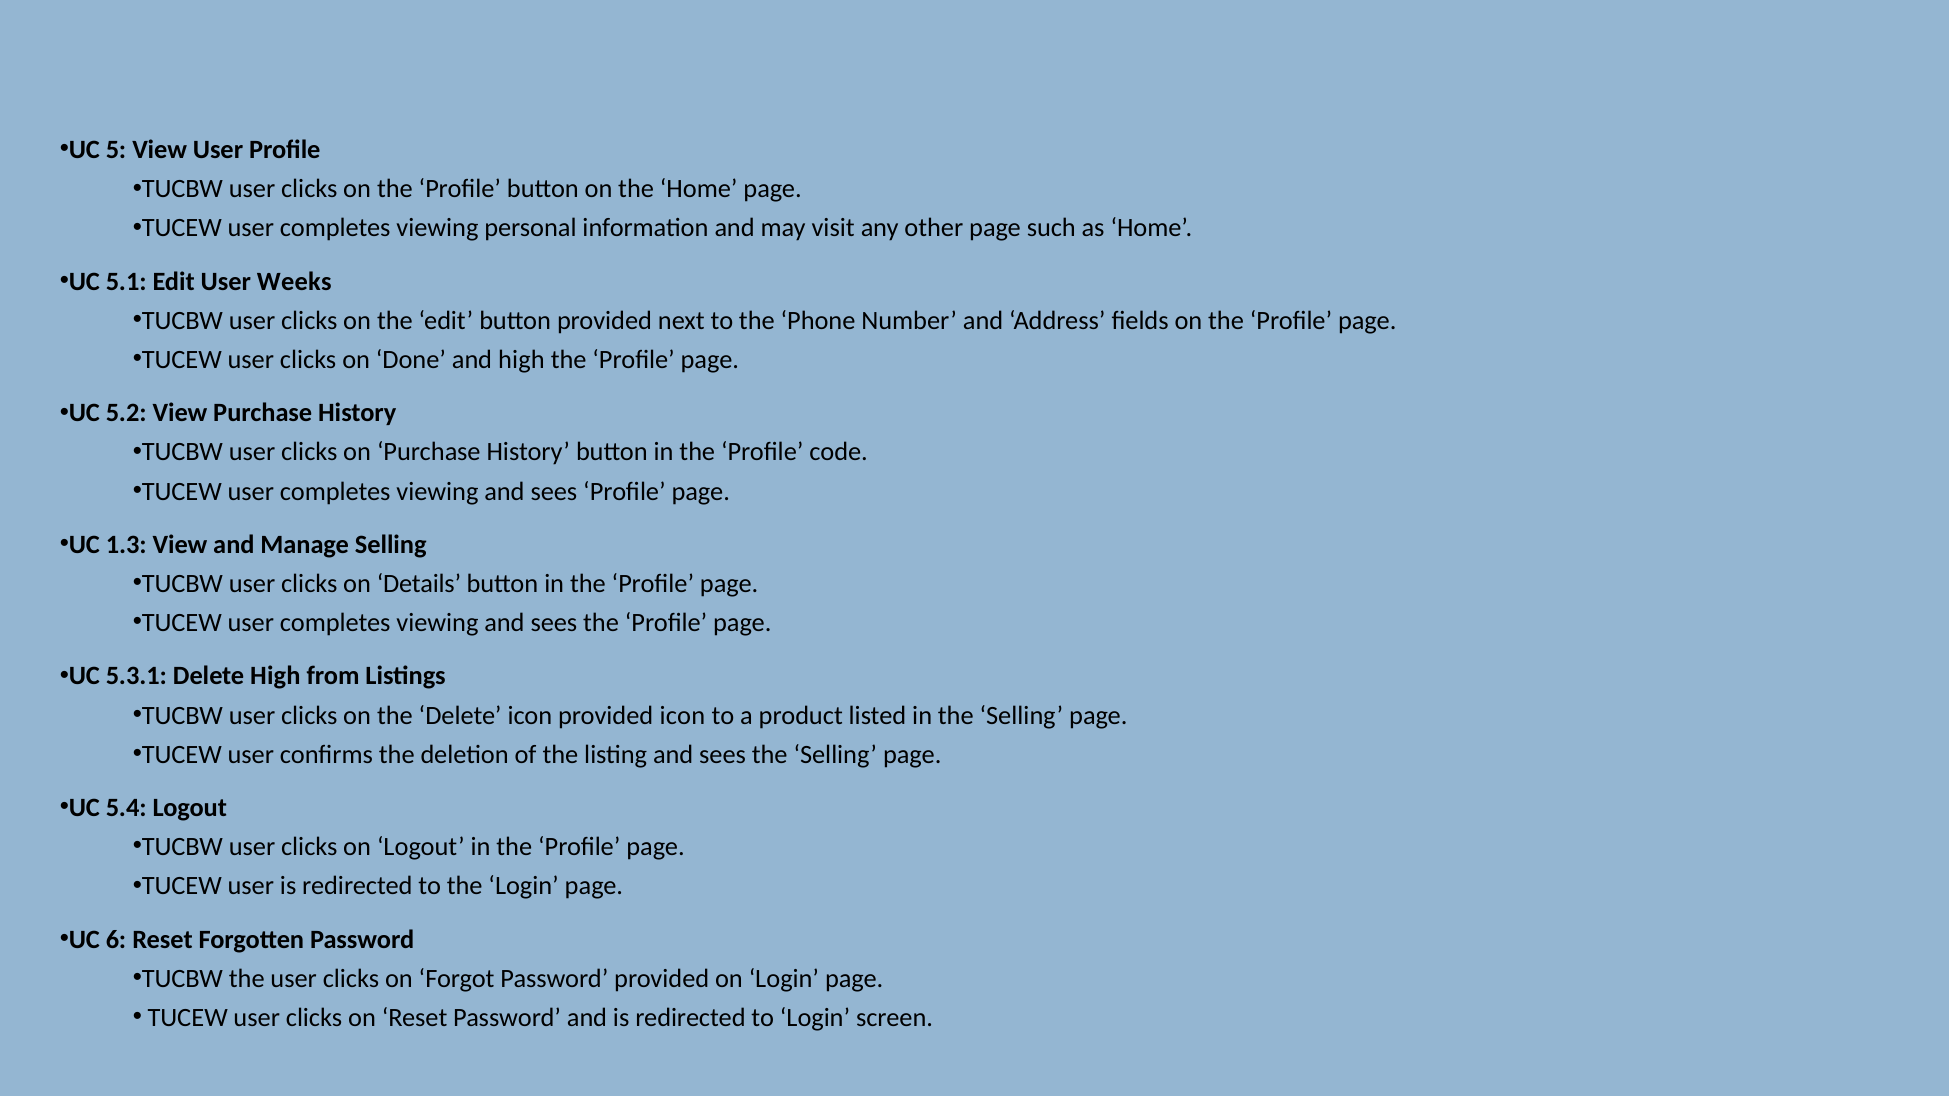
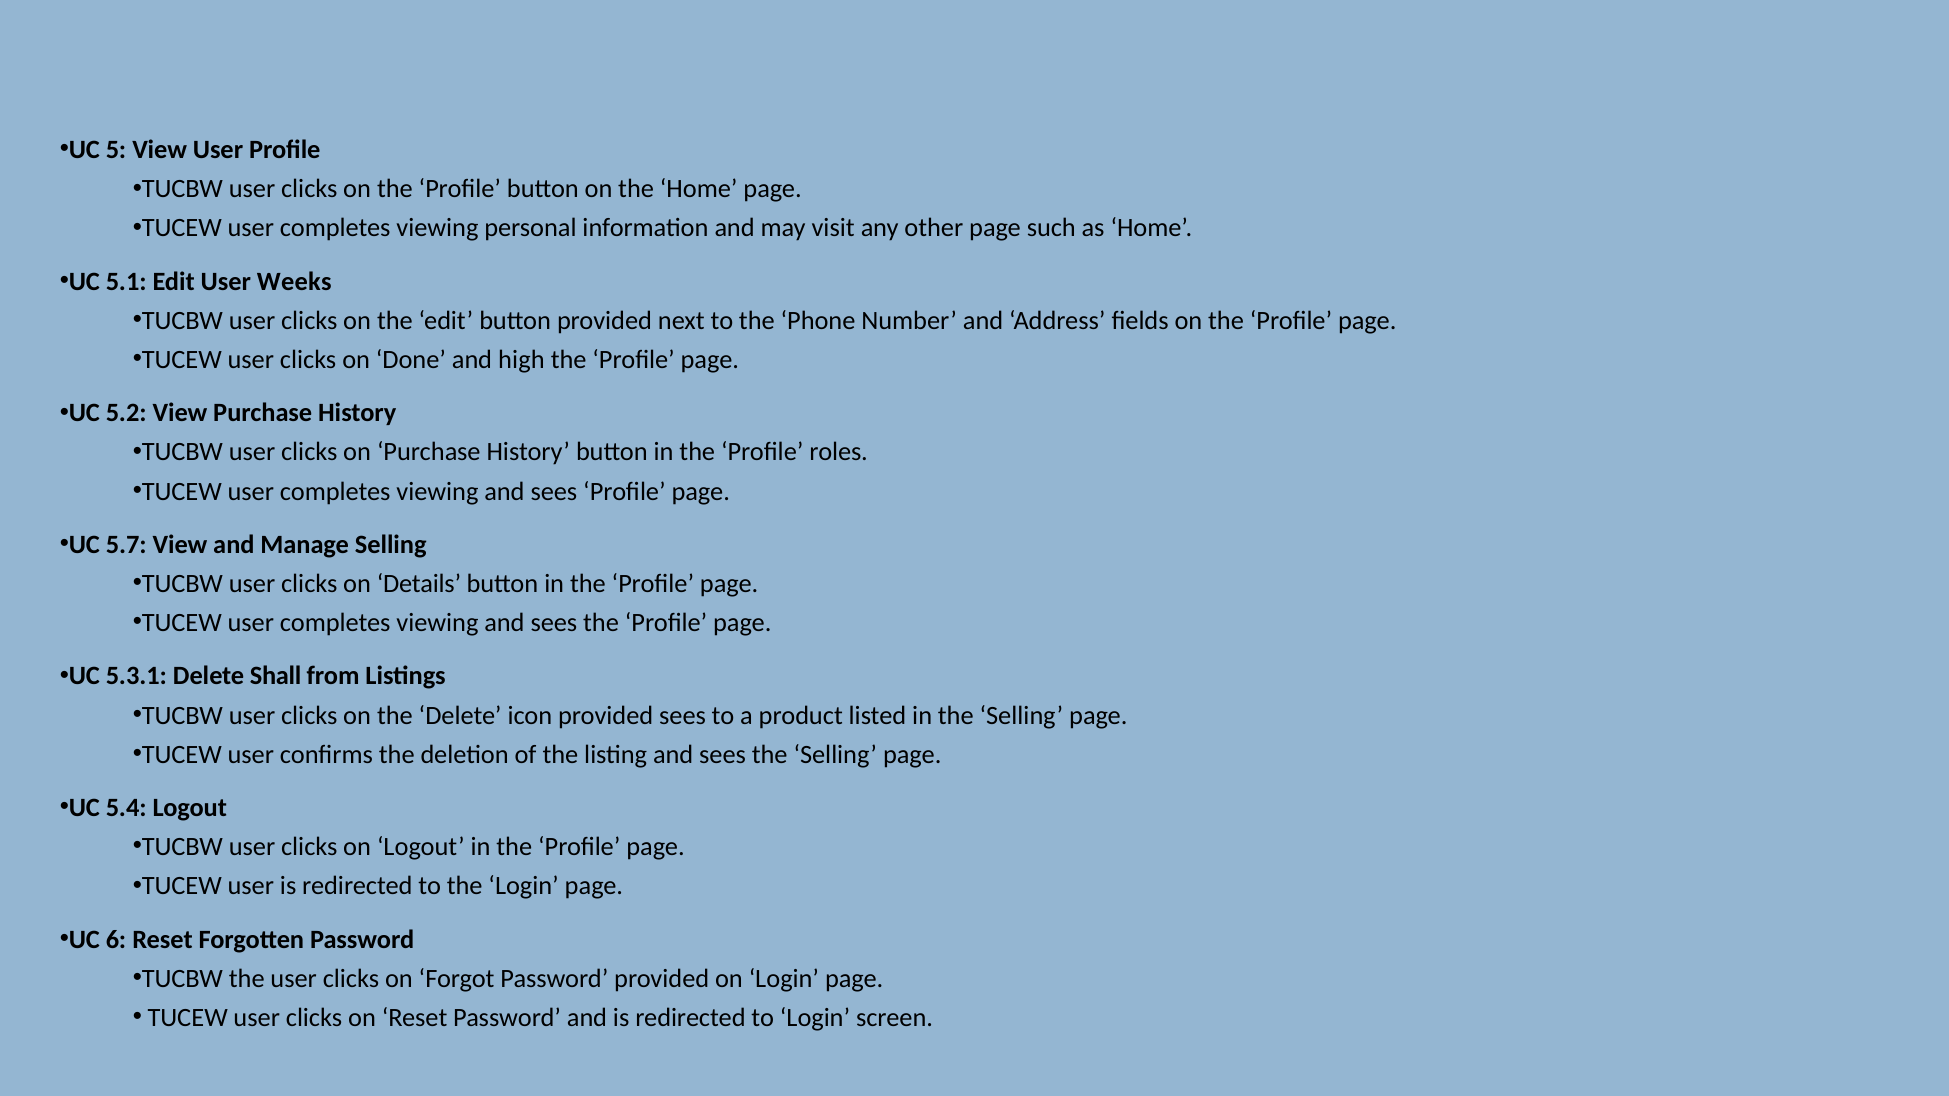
code: code -> roles (839, 452)
1.3: 1.3 -> 5.7 (126, 545)
Delete High: High -> Shall (276, 676)
provided icon: icon -> sees (683, 716)
